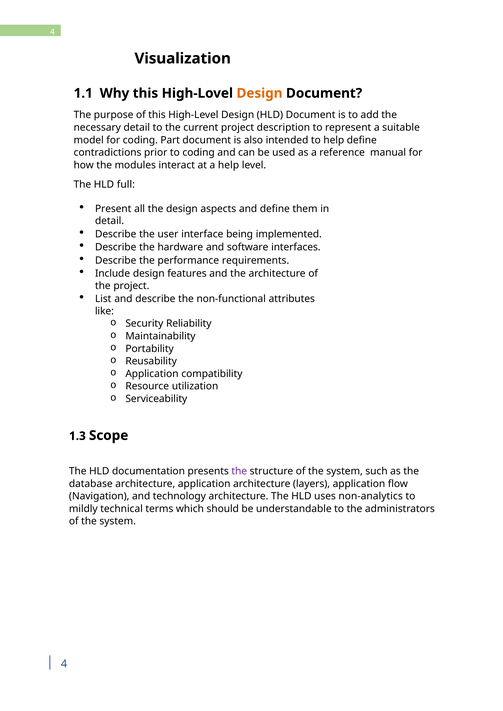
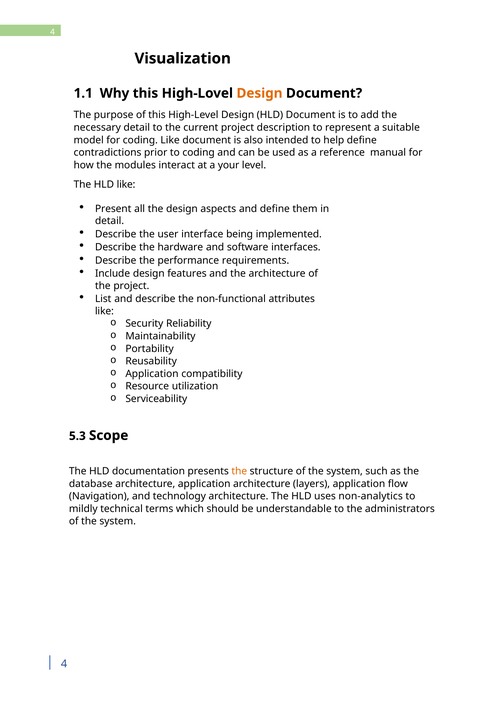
coding Part: Part -> Like (170, 140)
a help: help -> your (229, 165)
HLD full: full -> like (126, 185)
1.3: 1.3 -> 5.3 (77, 437)
the colour: purple -> orange (239, 472)
